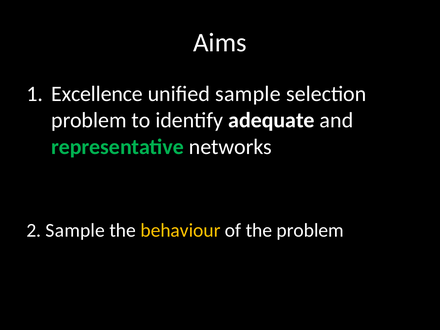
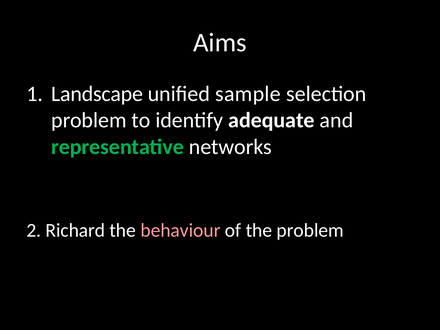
Excellence: Excellence -> Landscape (97, 94)
2 Sample: Sample -> Richard (75, 230)
behaviour colour: yellow -> pink (180, 230)
